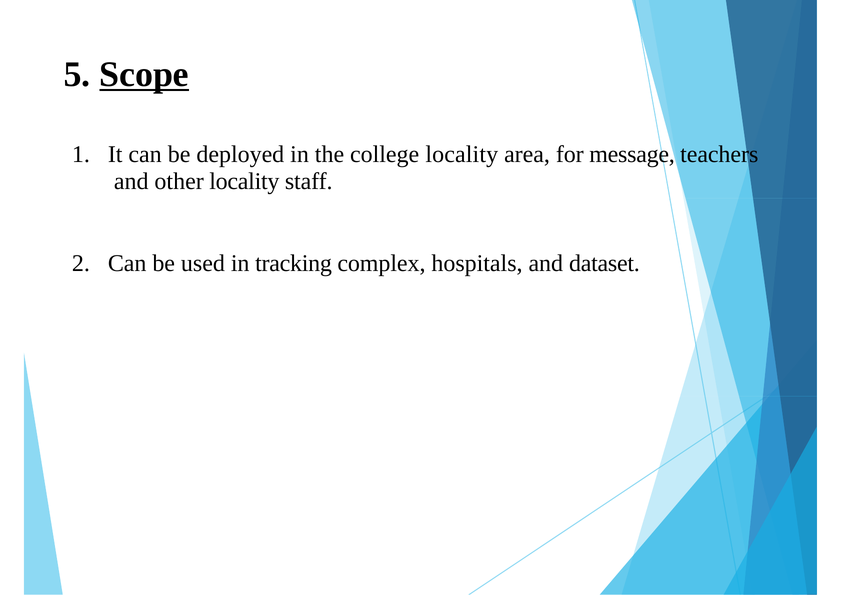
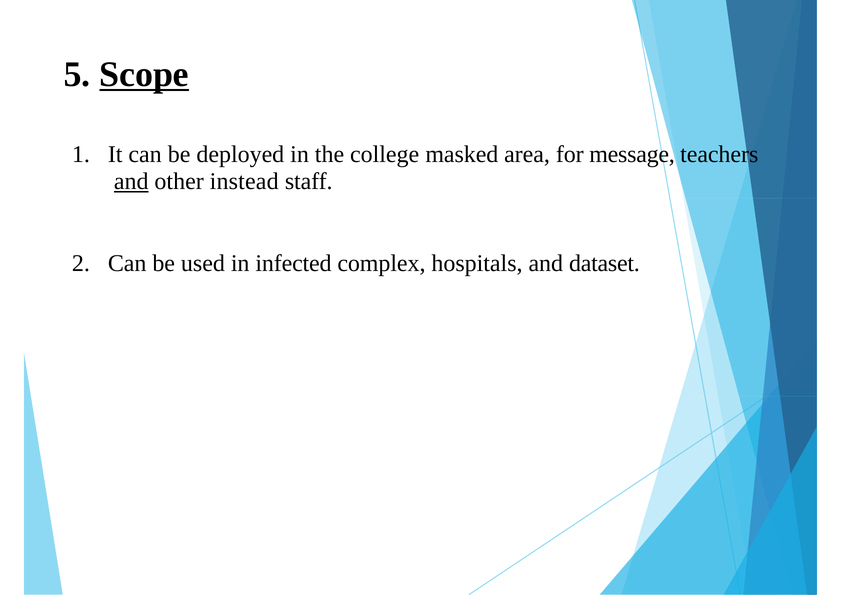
college locality: locality -> masked (462, 154)
and underline: none -> present (131, 181)
other locality: locality -> instead (244, 181)
tracking: tracking -> infected (294, 263)
